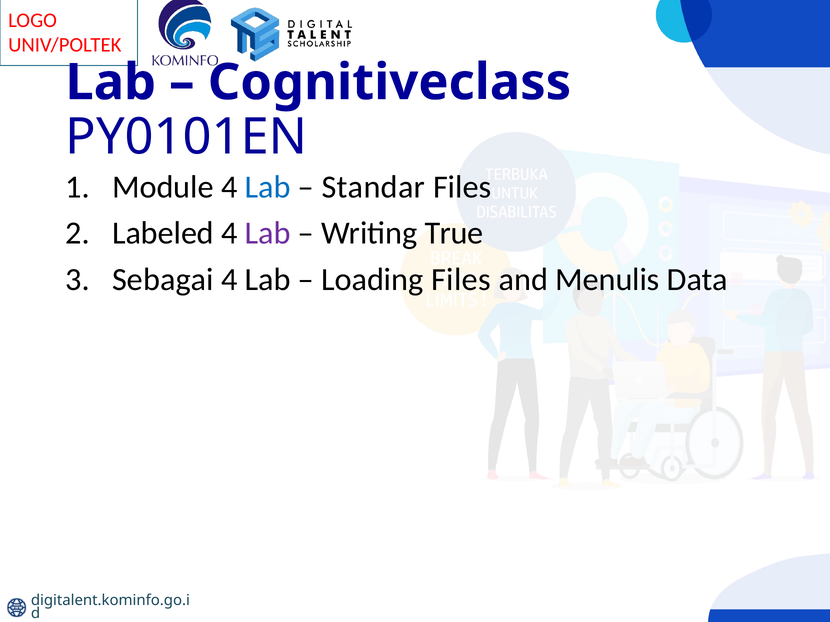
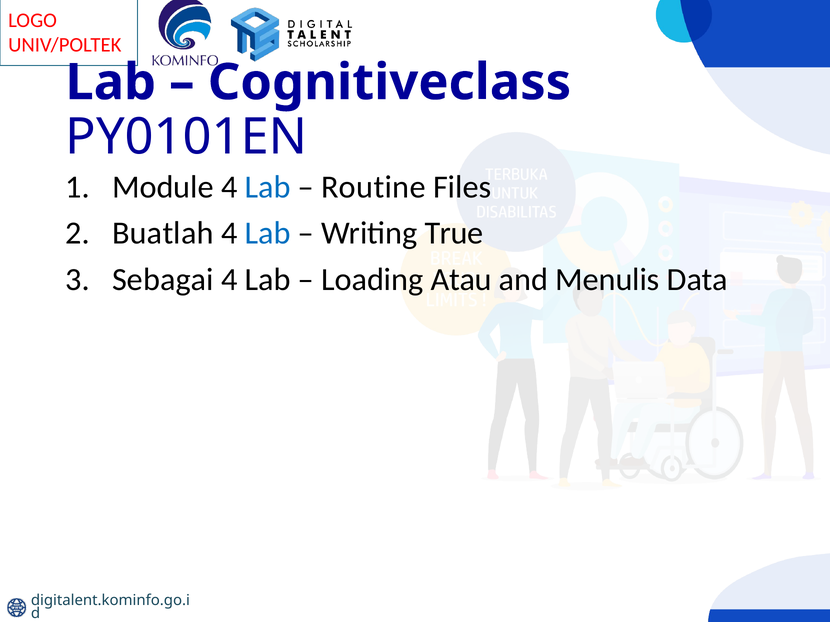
Standar: Standar -> Routine (373, 187)
Labeled: Labeled -> Buatlah (163, 234)
Lab colour: purple -> blue (268, 234)
Loading Files: Files -> Atau (461, 280)
